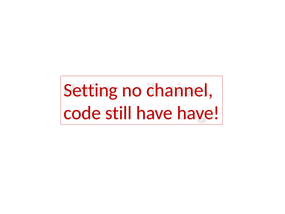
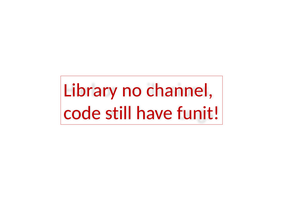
Setting: Setting -> Library (91, 90)
have have: have -> funit (198, 113)
